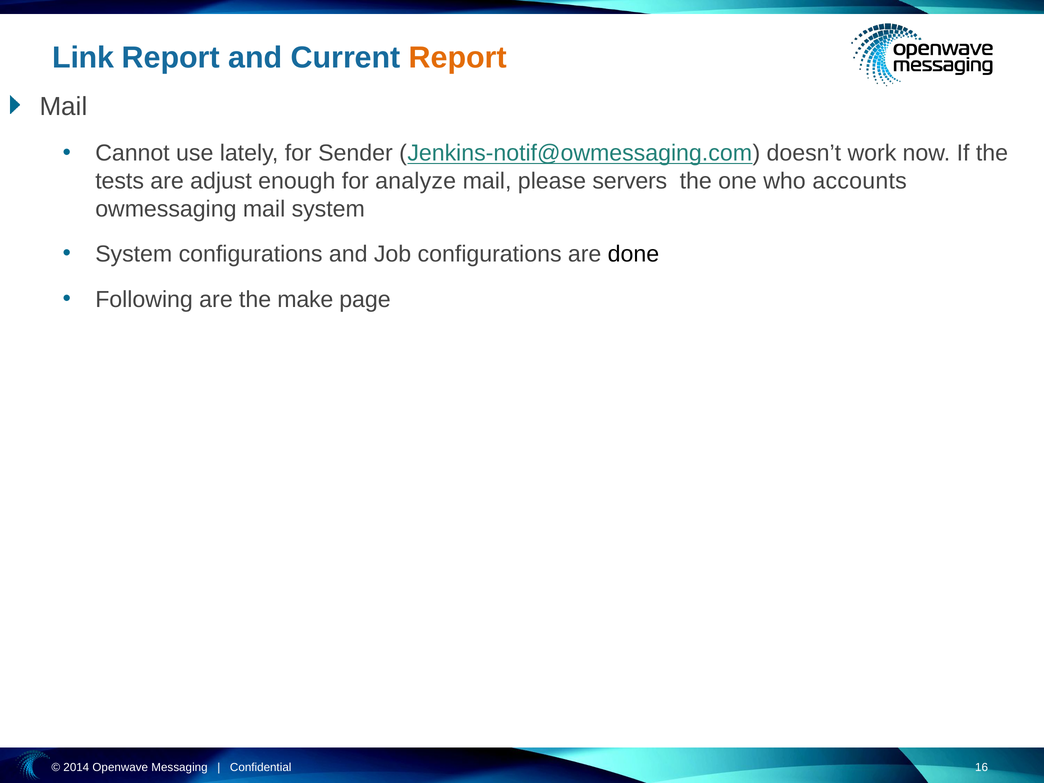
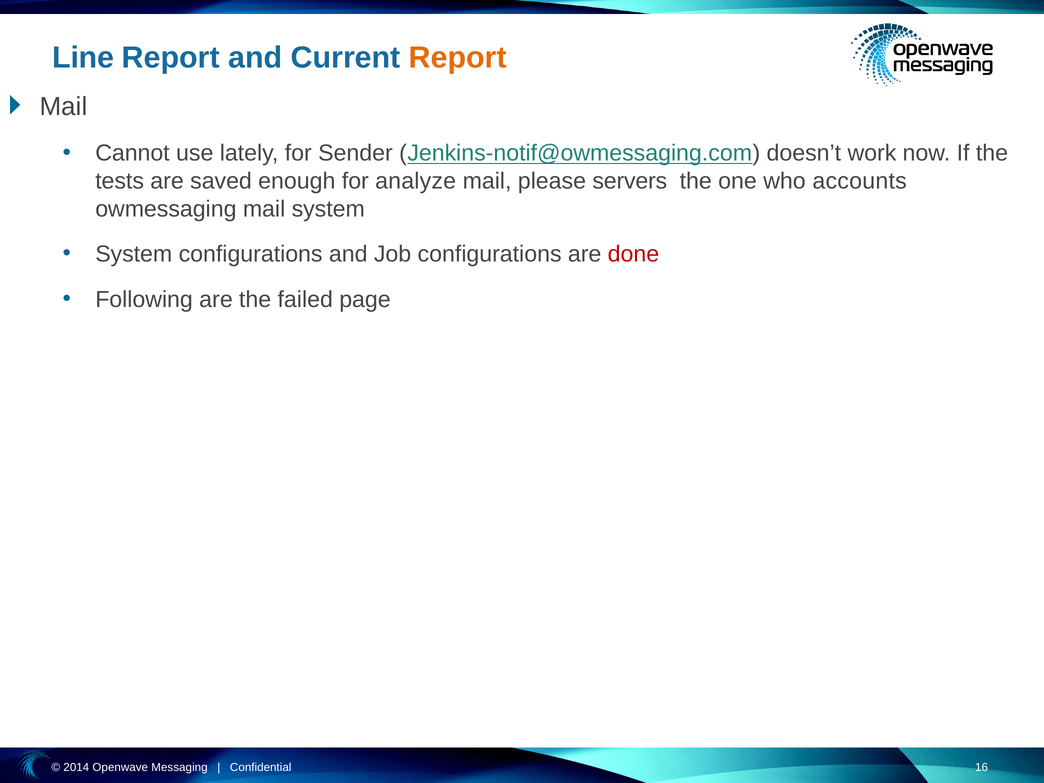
Link: Link -> Line (83, 58)
adjust: adjust -> saved (221, 181)
done colour: black -> red (633, 254)
make: make -> failed (305, 299)
